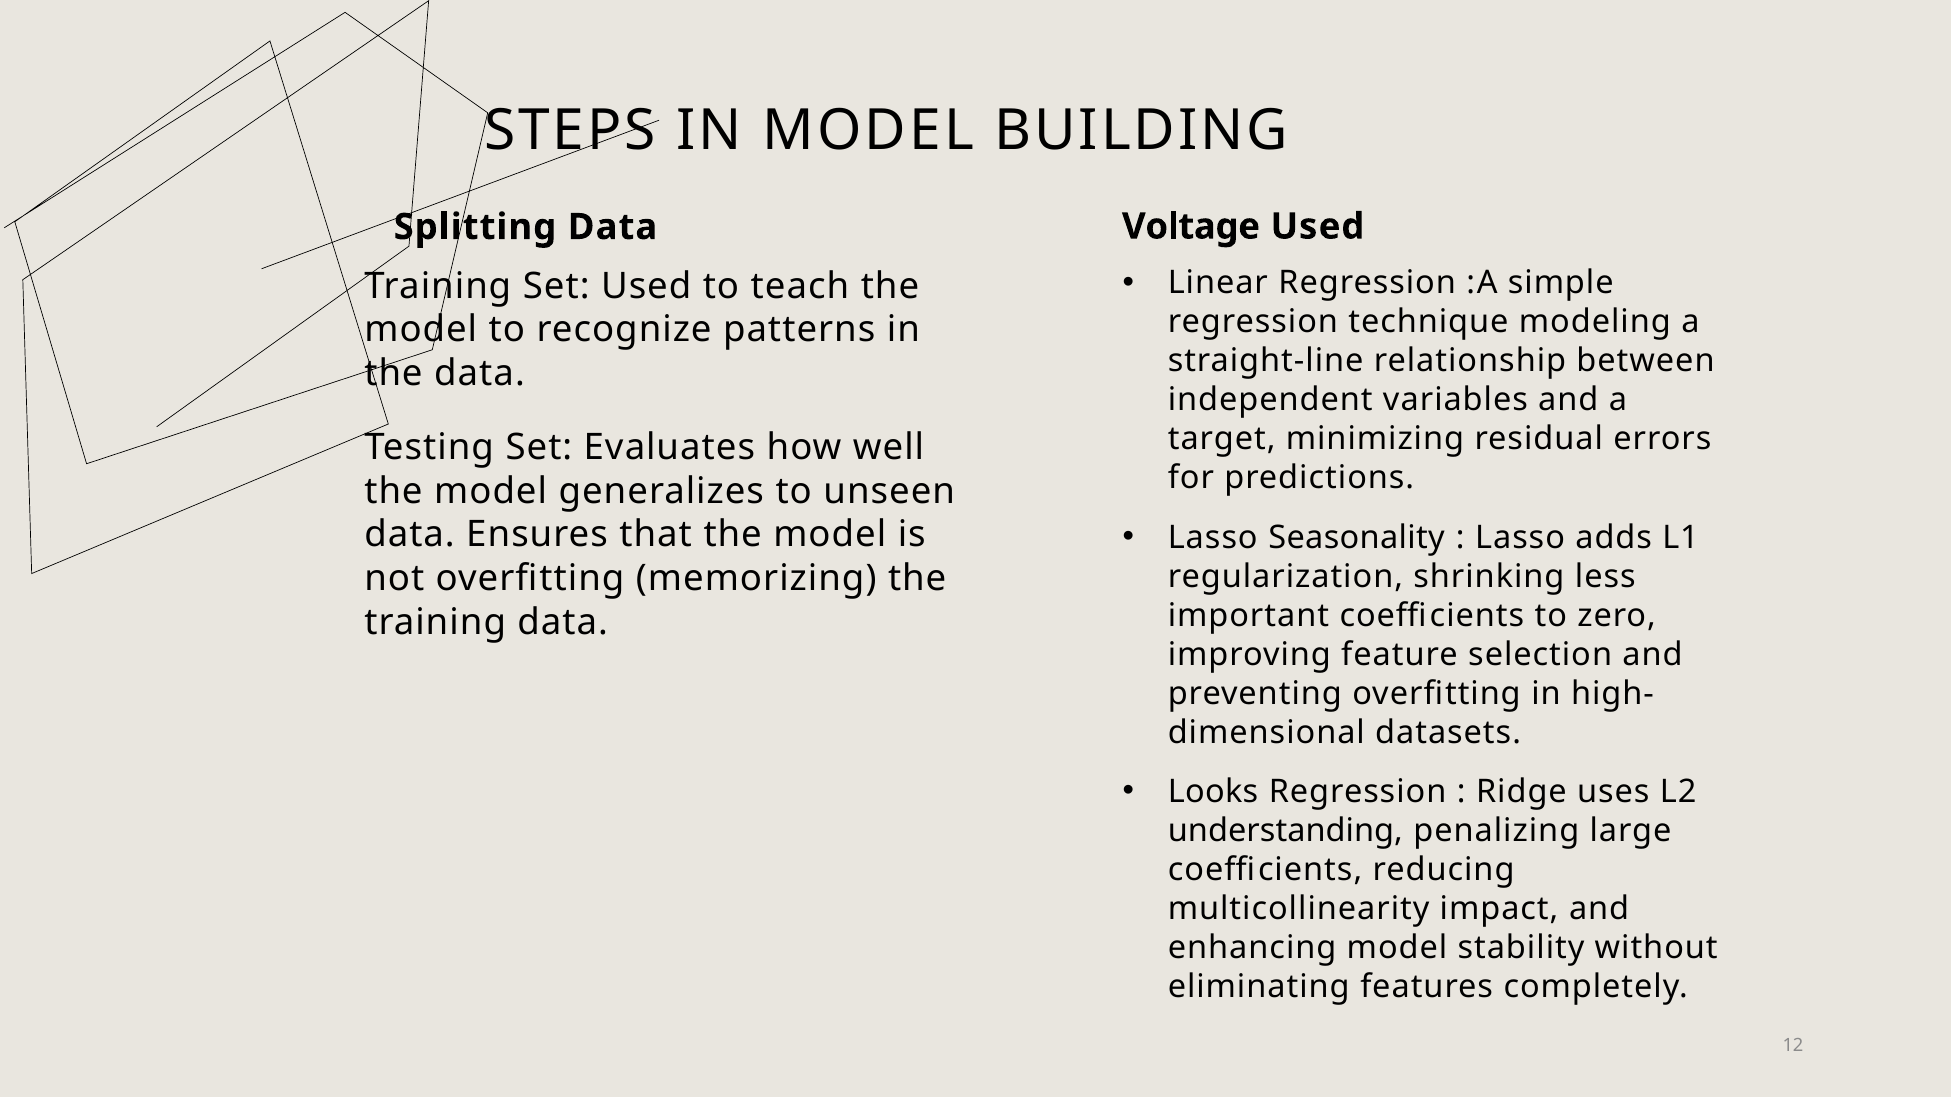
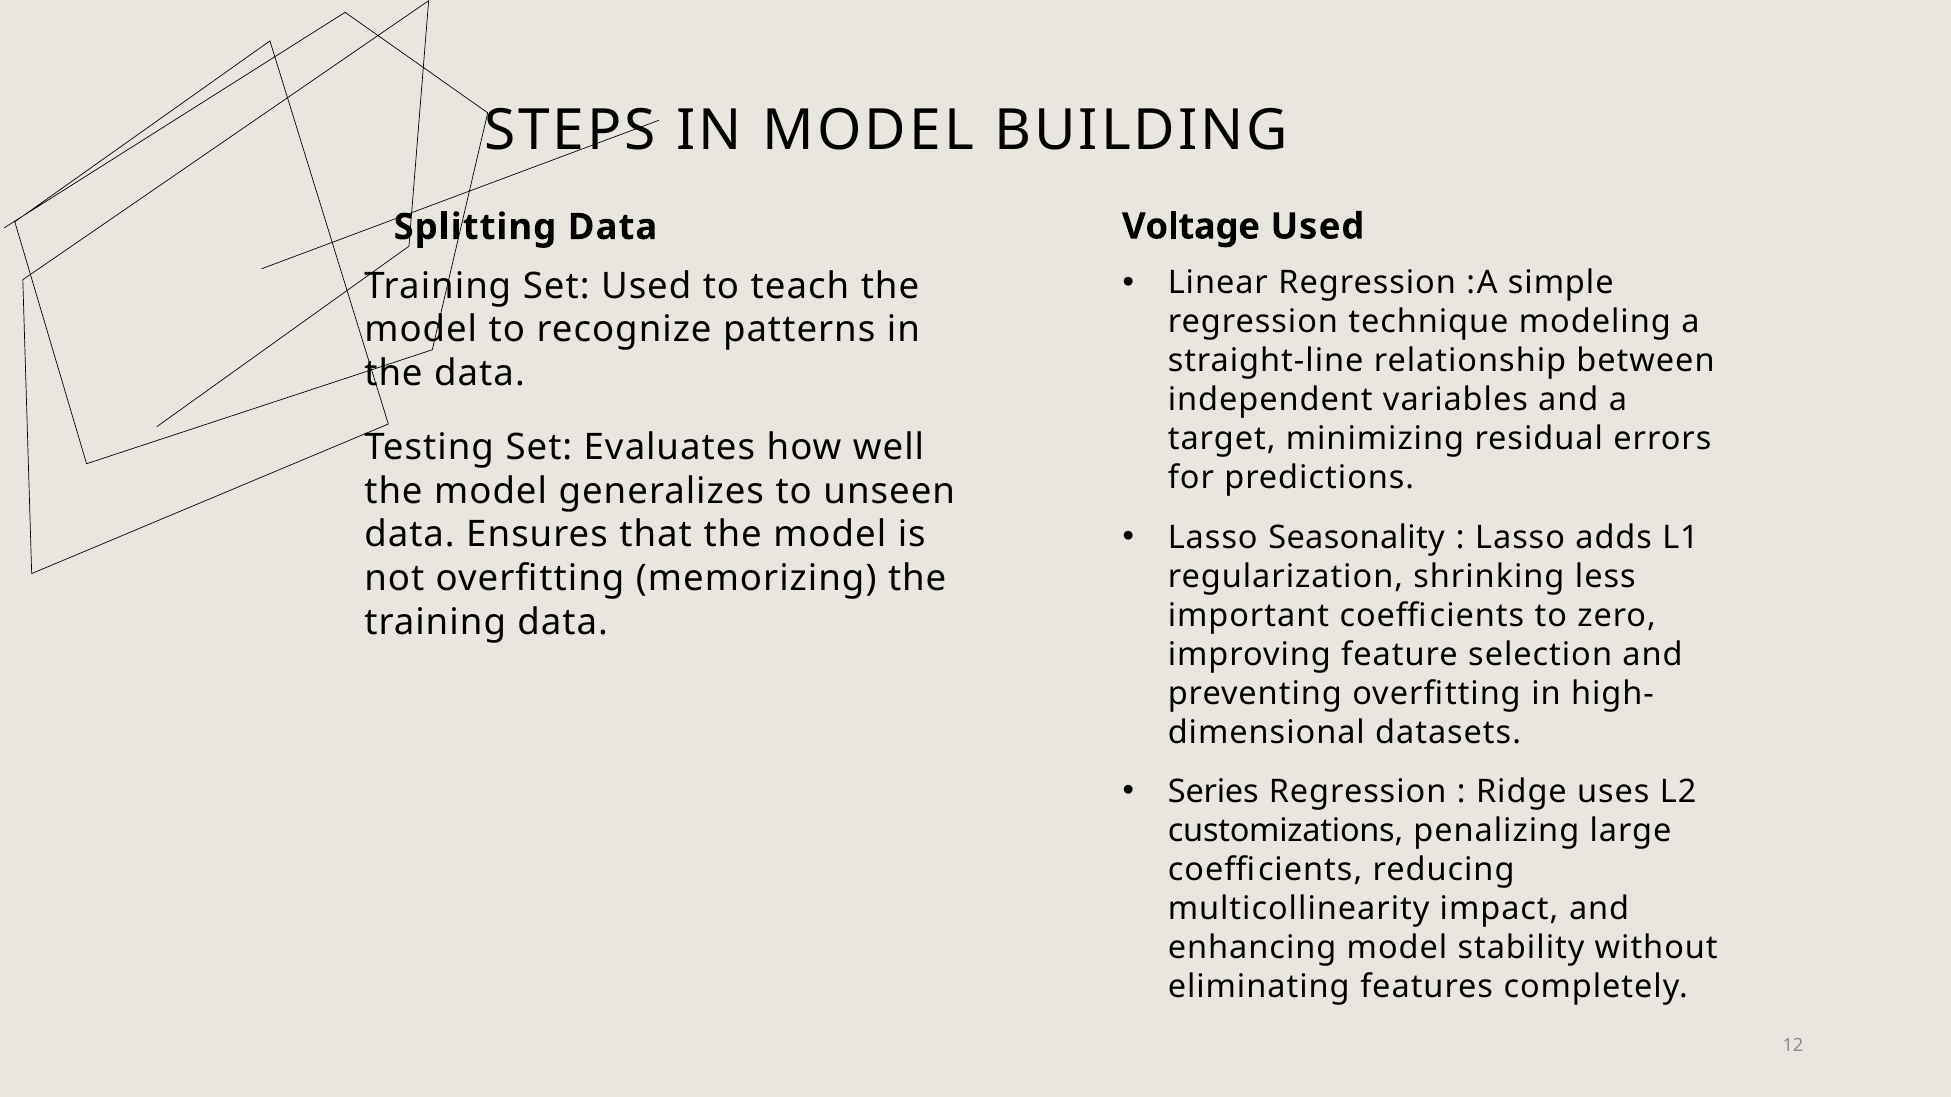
Looks: Looks -> Series (1213, 792)
understanding: understanding -> customizations (1286, 831)
